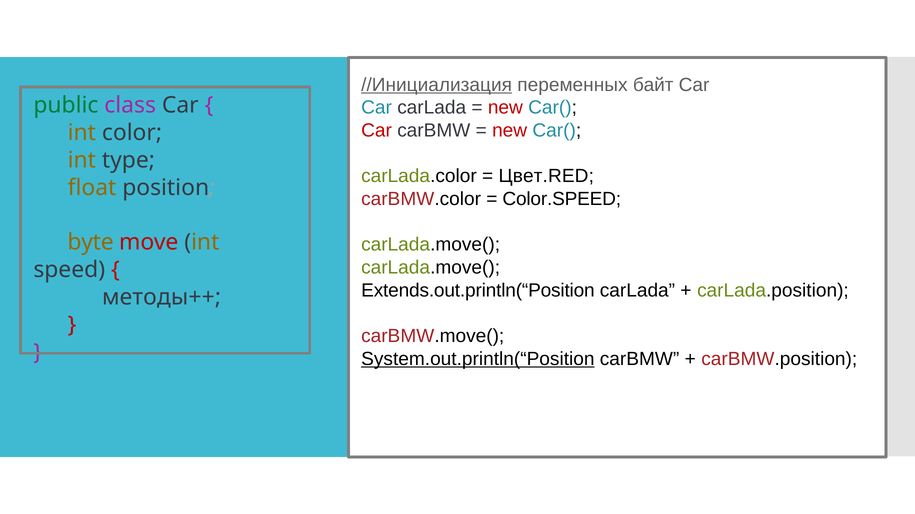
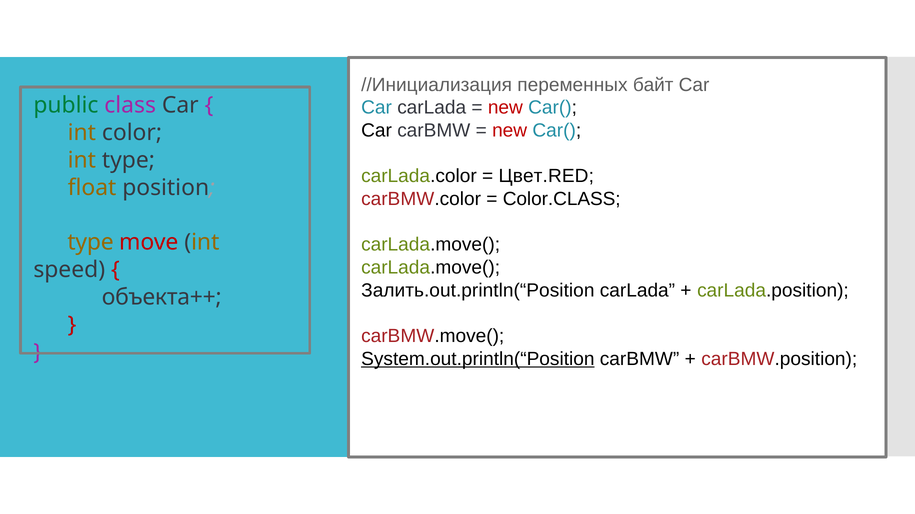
//Инициализация underline: present -> none (437, 85)
Car colour: red -> black (377, 131)
Color.SPEED: Color.SPEED -> Color.CLASS (562, 199)
byte: byte -> type (91, 243)
Extends.out.println(“Position: Extends.out.println(“Position -> Залить.out.println(“Position (478, 291)
методы++: методы++ -> объекта++ (162, 298)
